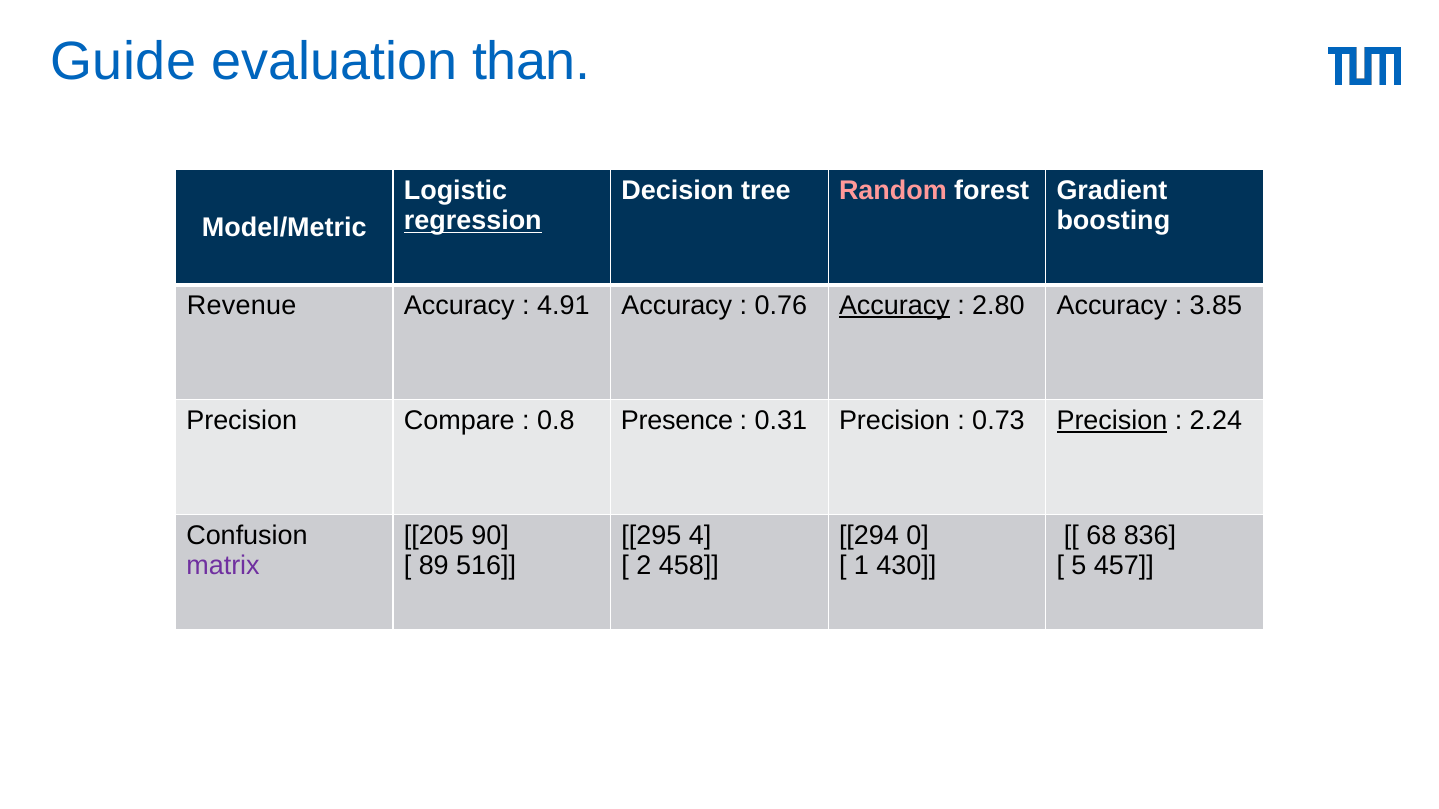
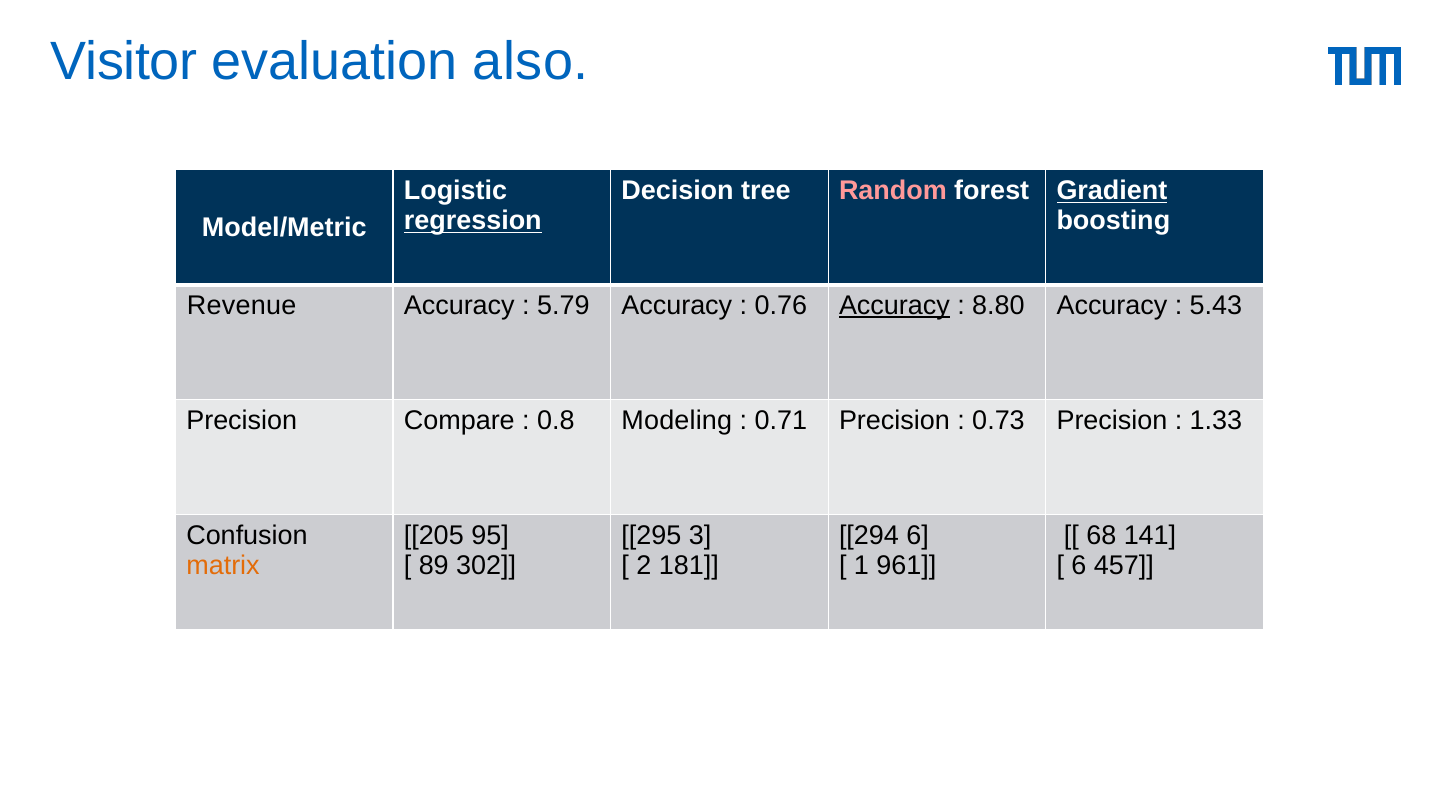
Guide: Guide -> Visitor (124, 62)
than: than -> also (531, 62)
Gradient underline: none -> present (1112, 191)
4.91: 4.91 -> 5.79 (563, 306)
2.80: 2.80 -> 8.80 (998, 306)
3.85: 3.85 -> 5.43 (1216, 306)
Presence: Presence -> Modeling (677, 421)
0.31: 0.31 -> 0.71 (781, 421)
Precision underline: present -> none (1112, 421)
2.24: 2.24 -> 1.33 (1216, 421)
90: 90 -> 95 (490, 536)
4: 4 -> 3 (700, 536)
294 0: 0 -> 6 (918, 536)
836: 836 -> 141 (1150, 536)
matrix colour: purple -> orange (223, 566)
516: 516 -> 302 (486, 566)
458: 458 -> 181 (689, 566)
430: 430 -> 961 (906, 566)
5: 5 -> 6 (1079, 566)
